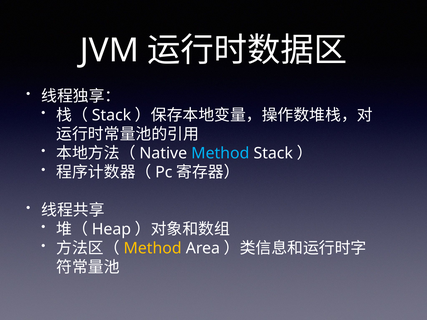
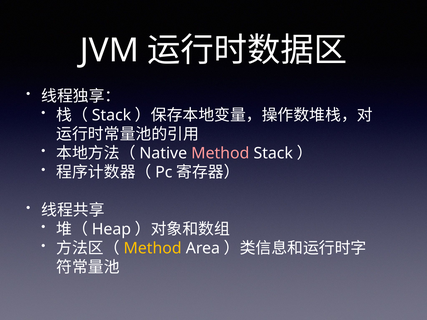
Method colour: light blue -> pink (220, 153)
